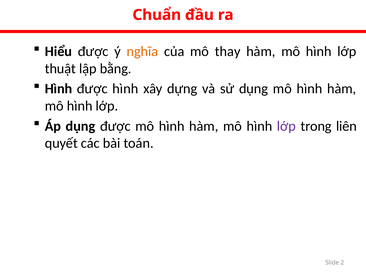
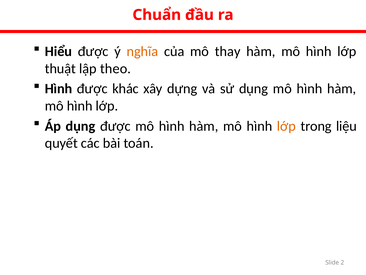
bằng: bằng -> theo (116, 68)
được hình: hình -> khác (126, 89)
lớp colour: purple -> orange (286, 126)
liên: liên -> liệu (346, 126)
